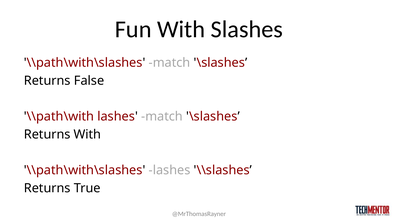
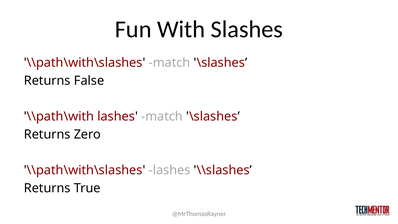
Returns With: With -> Zero (87, 134)
